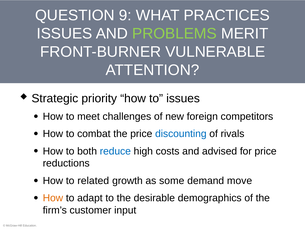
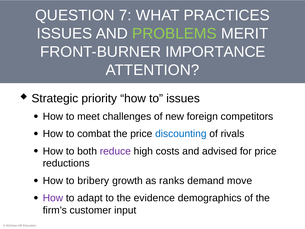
9: 9 -> 7 (125, 15)
VULNERABLE: VULNERABLE -> IMPORTANCE (215, 52)
reduce colour: blue -> purple (115, 151)
related: related -> bribery (93, 180)
some: some -> ranks (172, 180)
How colour: orange -> purple (53, 198)
desirable: desirable -> evidence (154, 198)
